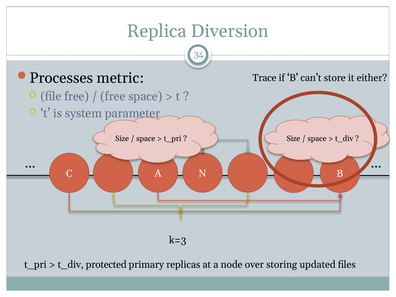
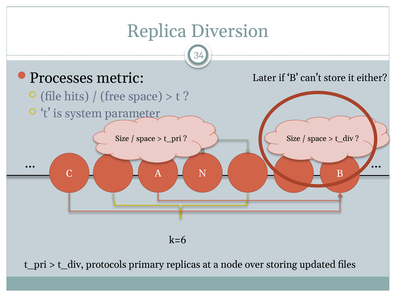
Trace: Trace -> Later (264, 78)
file free: free -> hits (77, 96)
k=3: k=3 -> k=6 (178, 240)
protected: protected -> protocols (106, 265)
